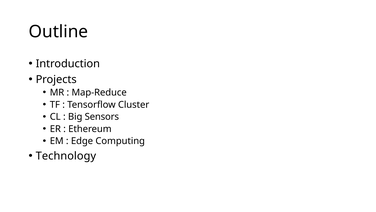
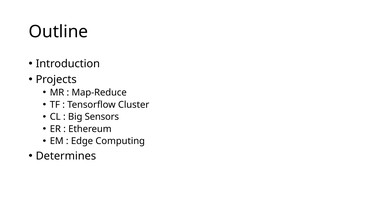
Technology: Technology -> Determines (66, 156)
